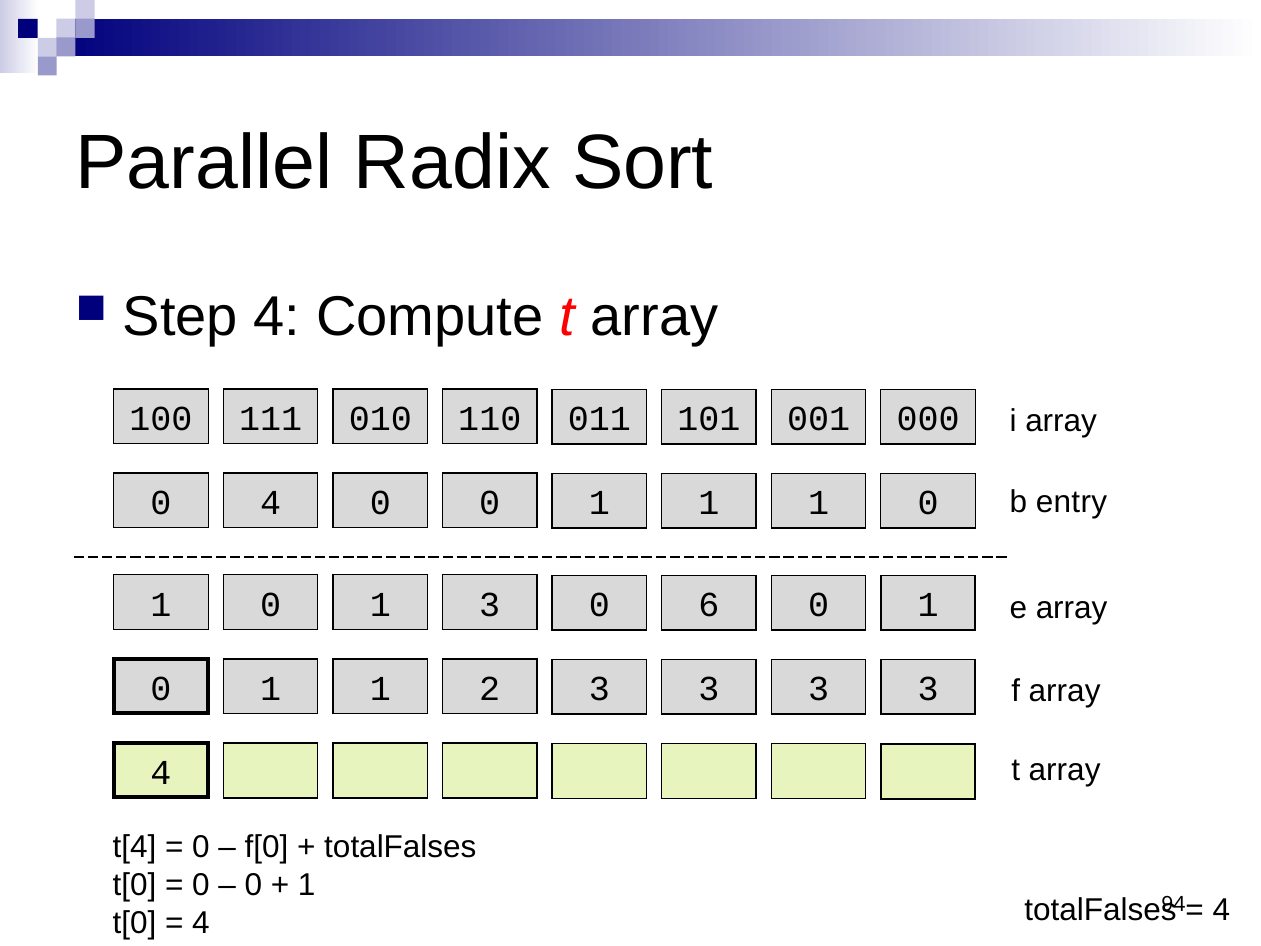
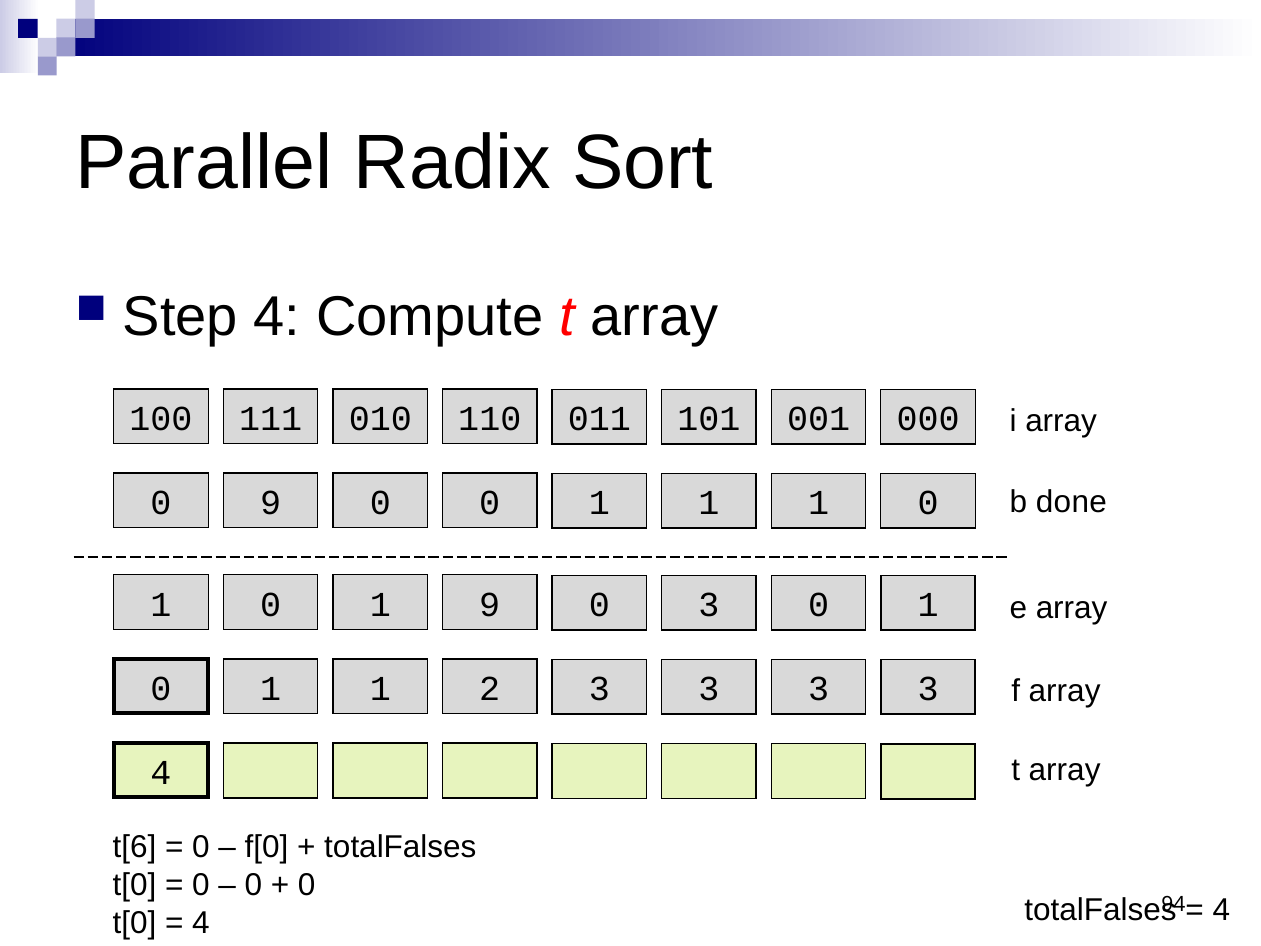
entry: entry -> done (1071, 502)
0 4: 4 -> 9 (271, 503)
1 3: 3 -> 9 (490, 604)
0 6: 6 -> 3 (709, 605)
t[4: t[4 -> t[6 (134, 847)
1: 1 -> 0 (307, 885)
